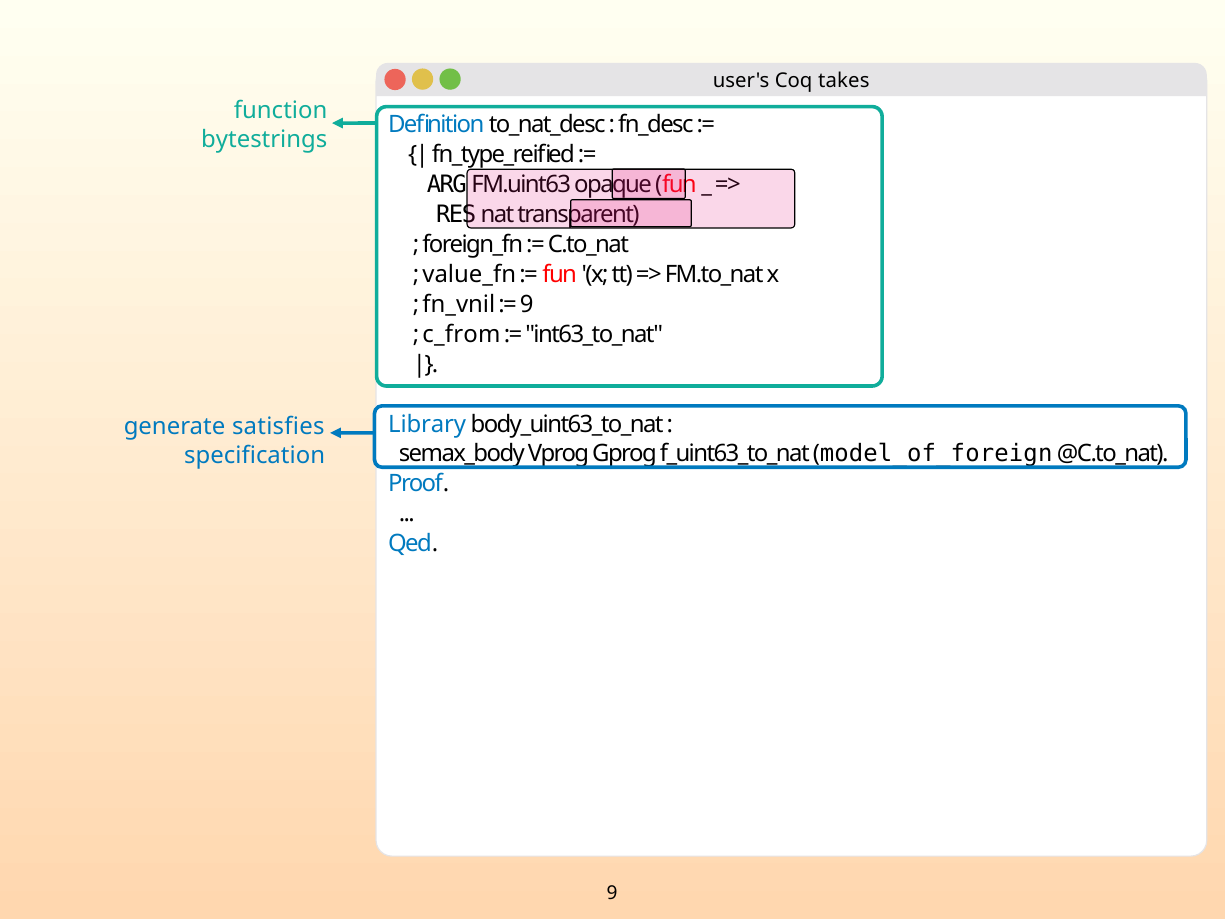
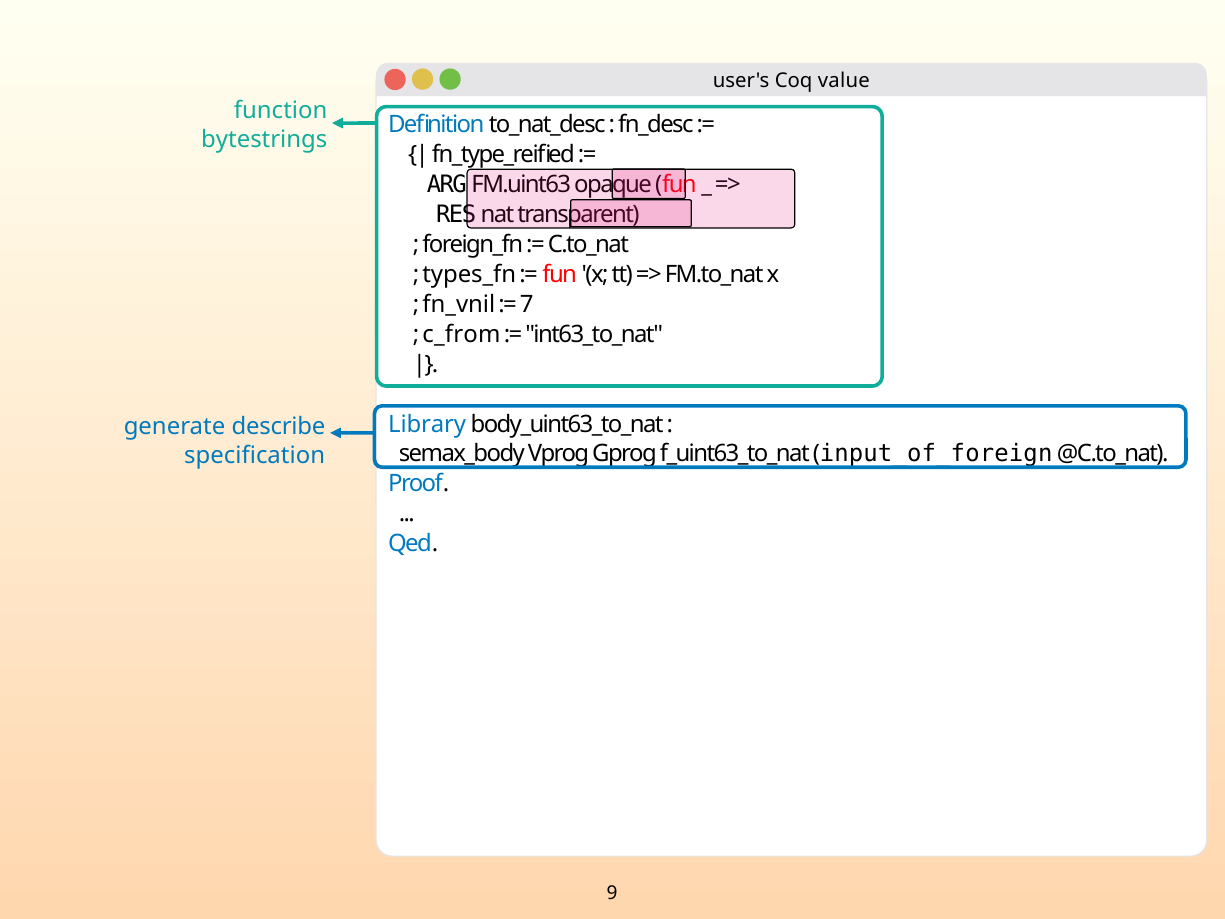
takes: takes -> value (844, 81)
value_fn: value_fn -> types_fn (469, 275)
9: 9 -> 7 (527, 304)
satisfies: satisfies -> describe (278, 427)
model_of_foreign: model_of_foreign -> input_of_foreign (936, 454)
